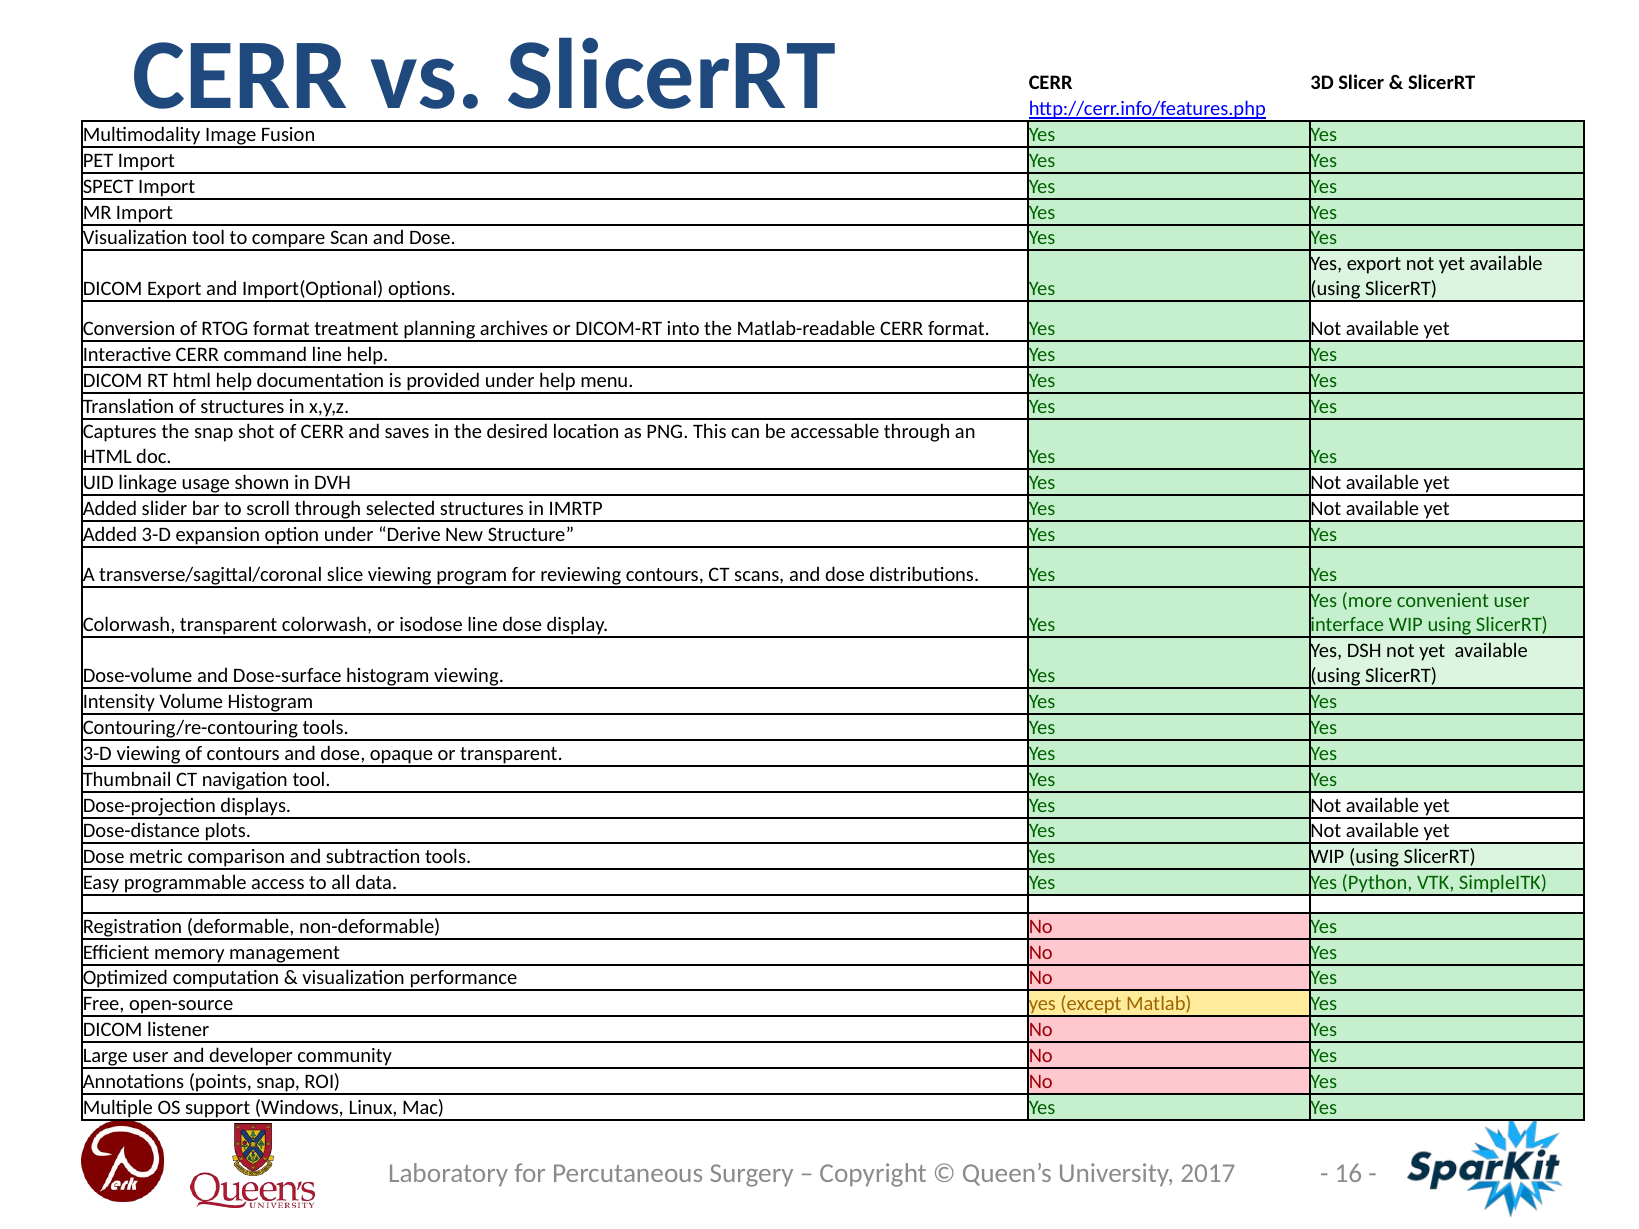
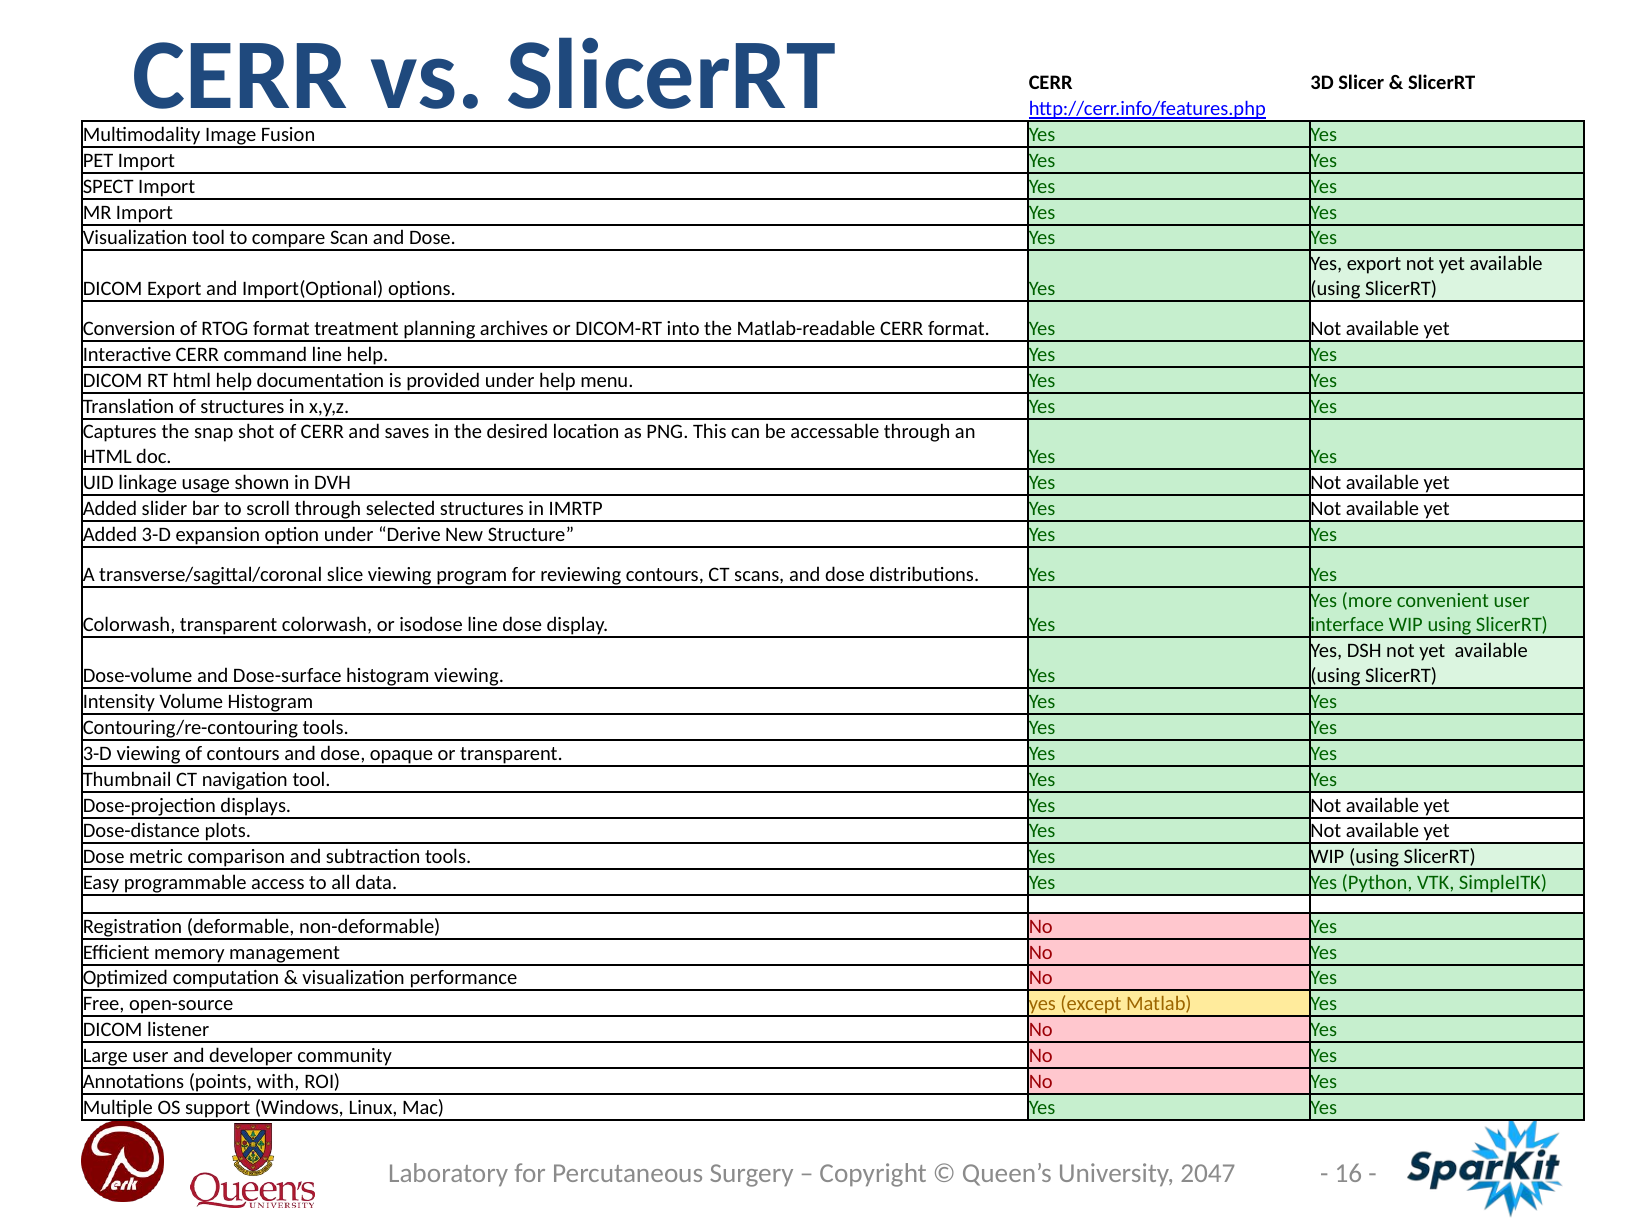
points snap: snap -> with (278, 1082)
2017: 2017 -> 2047 (1208, 1174)
